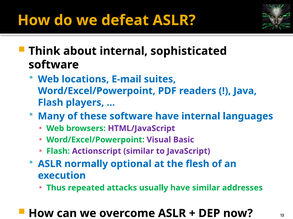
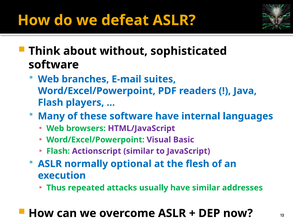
about internal: internal -> without (124, 51)
locations: locations -> branches (85, 79)
